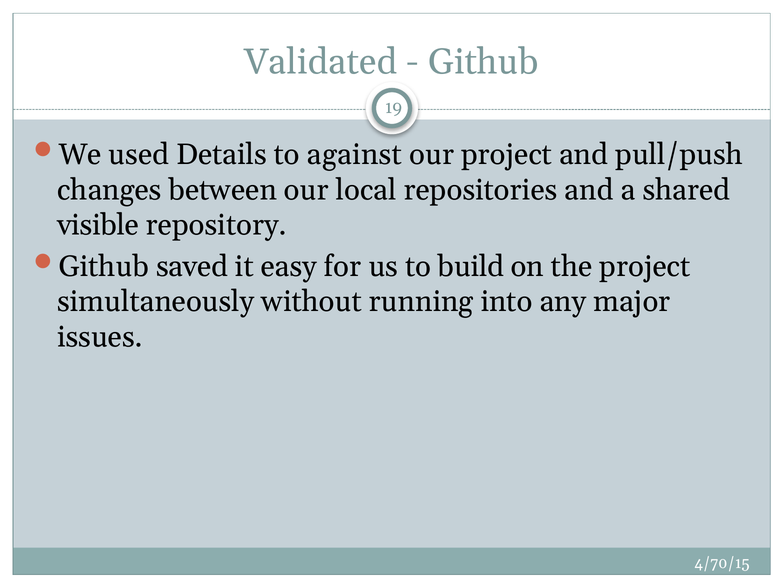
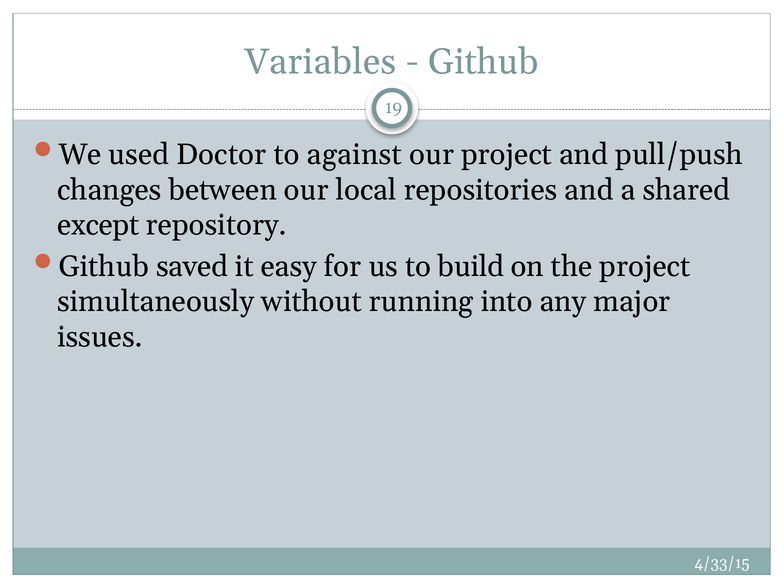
Validated: Validated -> Variables (321, 62)
Details: Details -> Doctor (221, 155)
visible: visible -> except (98, 225)
4/70/15: 4/70/15 -> 4/33/15 (722, 563)
